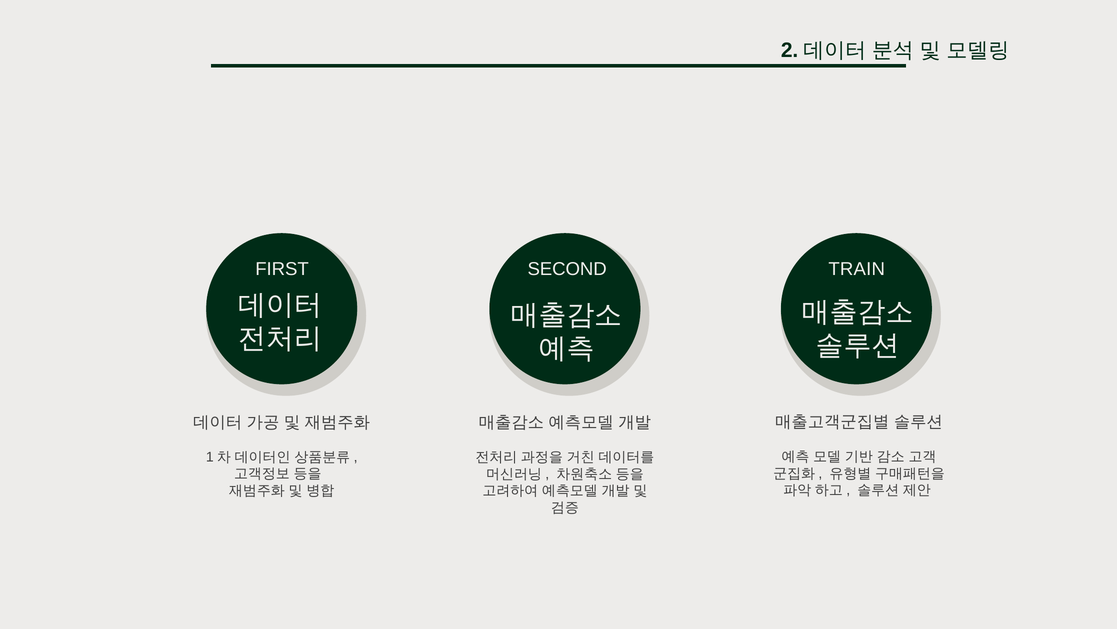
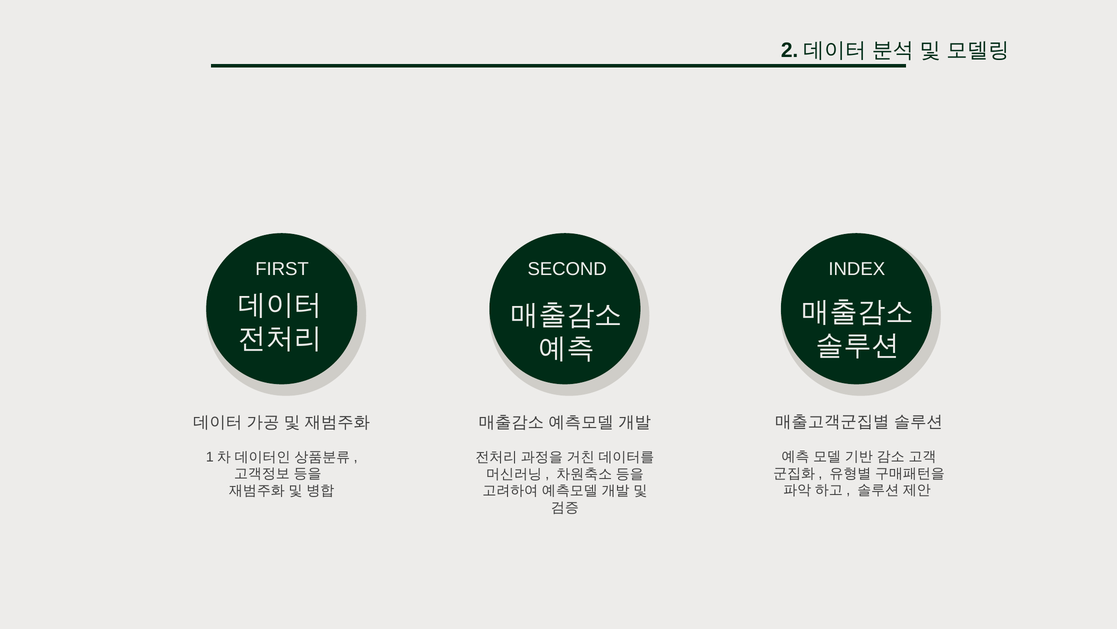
TRAIN: TRAIN -> INDEX (857, 269)
